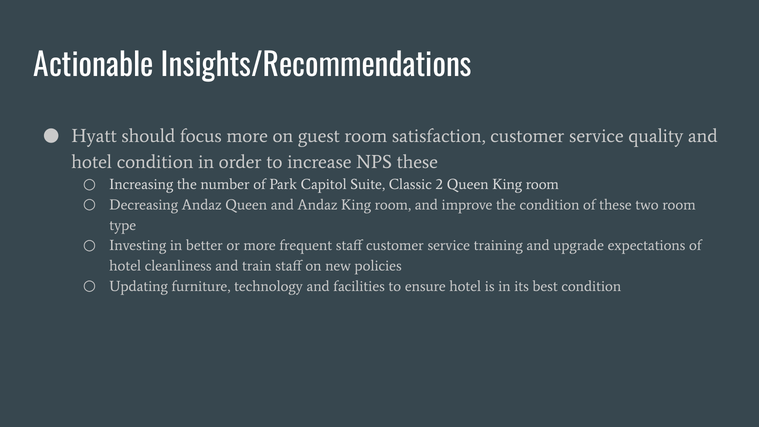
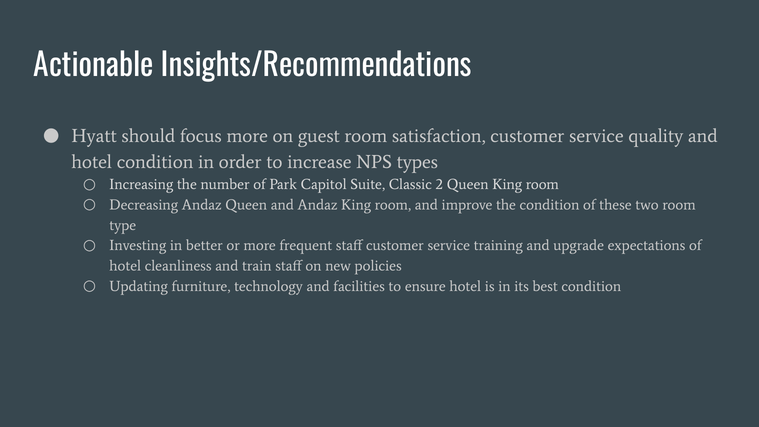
NPS these: these -> types (417, 162)
